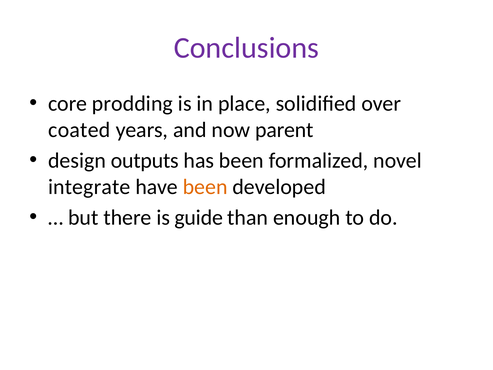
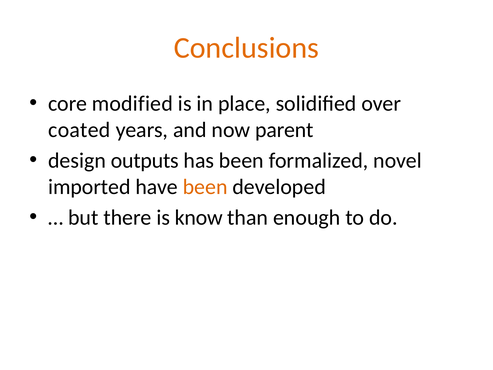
Conclusions colour: purple -> orange (246, 48)
prodding: prodding -> modified (132, 103)
integrate: integrate -> imported (89, 187)
guide: guide -> know (199, 217)
